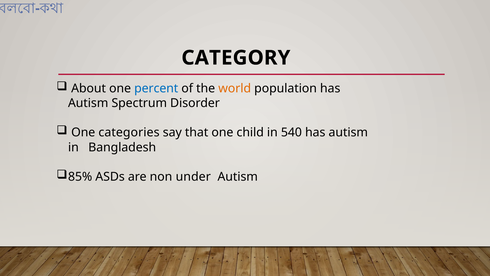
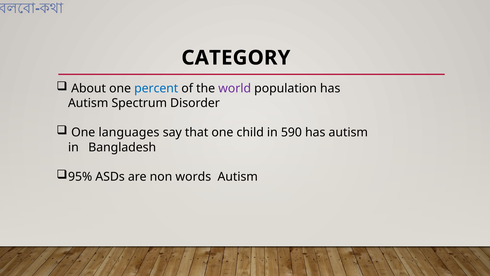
world colour: orange -> purple (235, 88)
categories: categories -> languages (129, 132)
540: 540 -> 590 (291, 132)
85%: 85% -> 95% (80, 177)
under: under -> words (193, 177)
